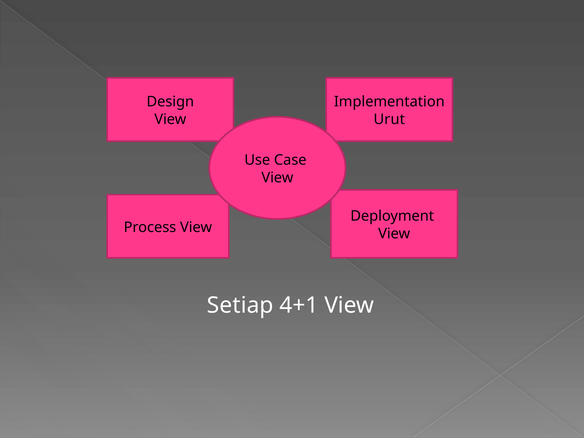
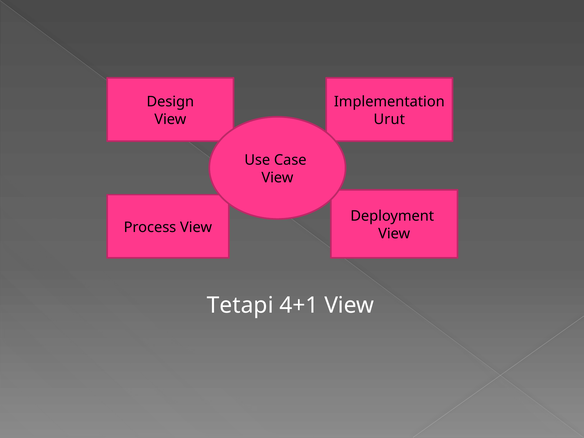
Setiap: Setiap -> Tetapi (240, 305)
